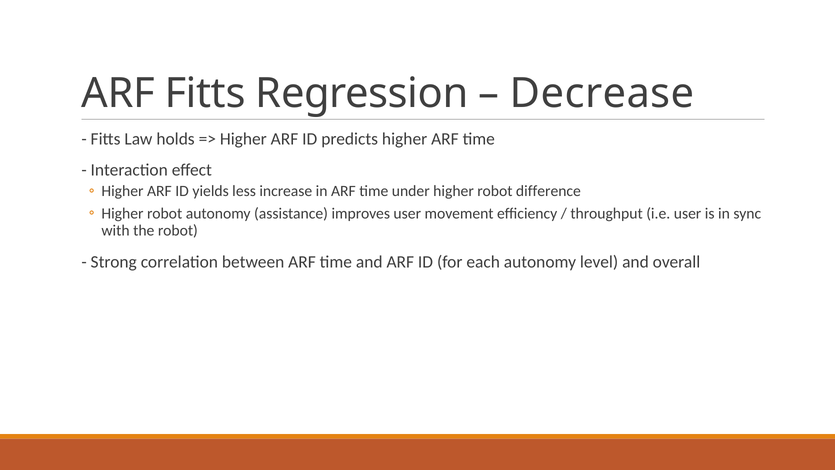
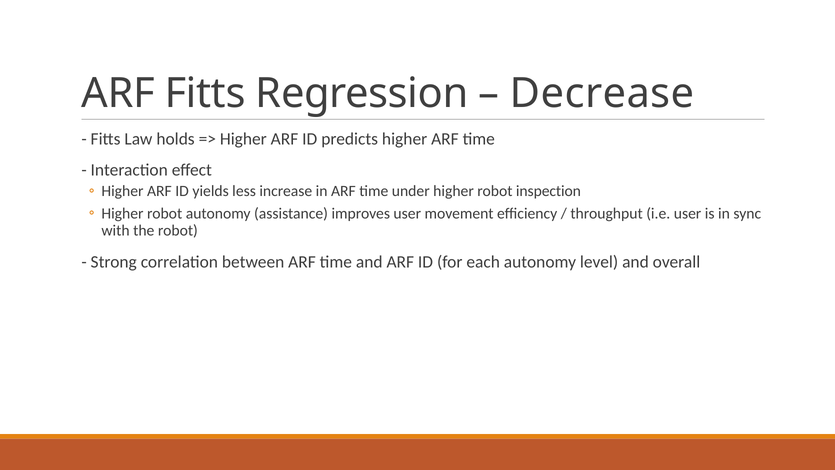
difference: difference -> inspection (548, 191)
